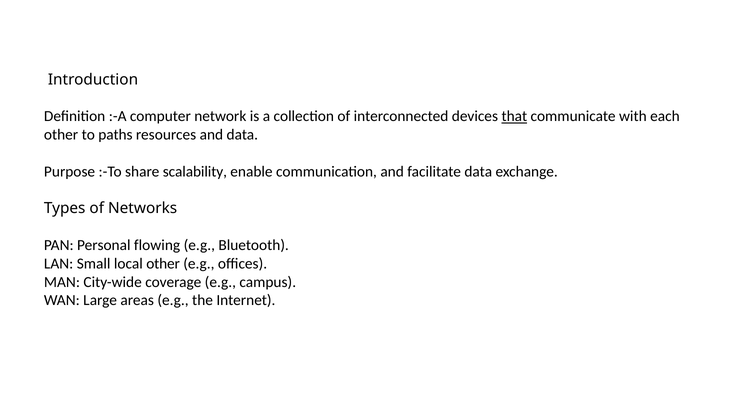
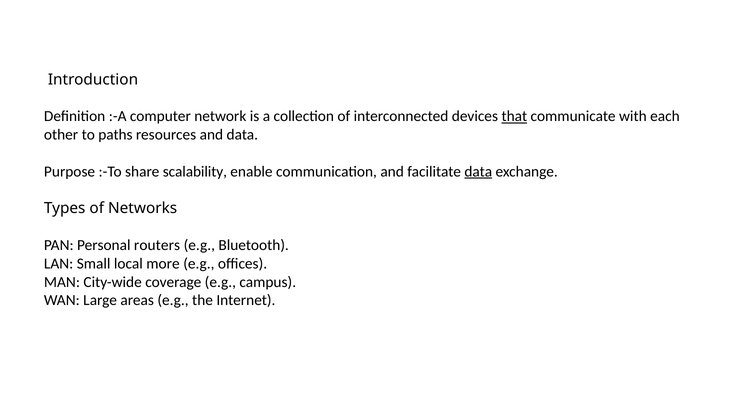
data underline: none -> present (478, 172)
flowing: flowing -> routers (157, 245)
local other: other -> more (163, 264)
